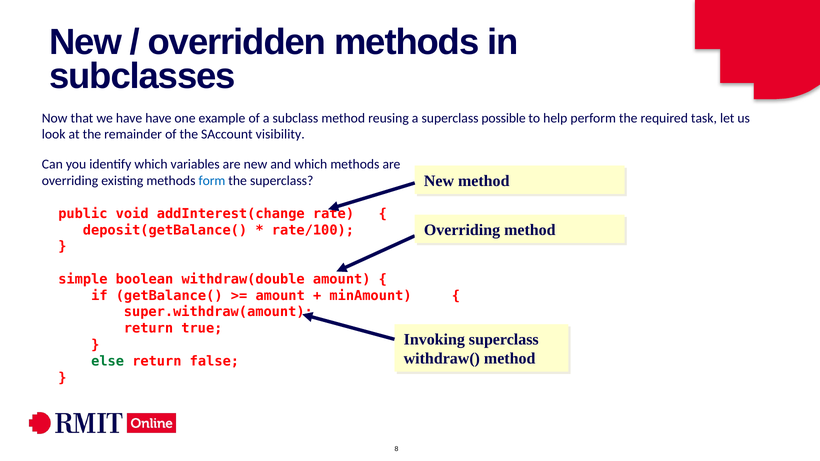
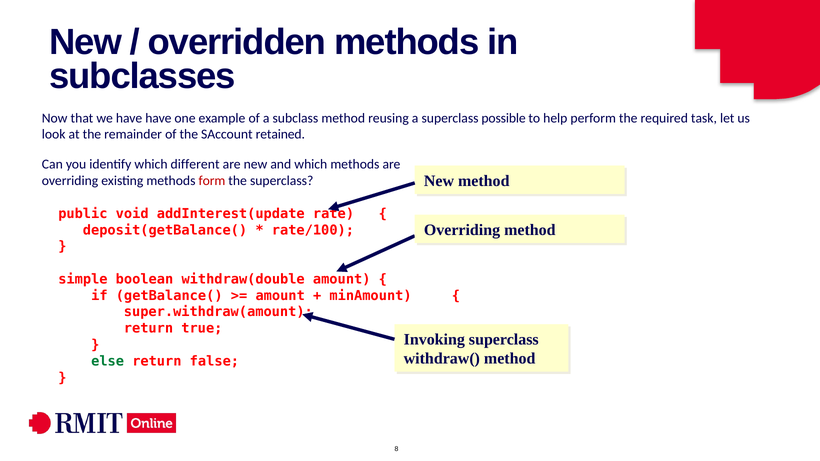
visibility: visibility -> retained (280, 135)
variables: variables -> different (195, 165)
form colour: blue -> red (212, 181)
addInterest(change: addInterest(change -> addInterest(update (231, 214)
